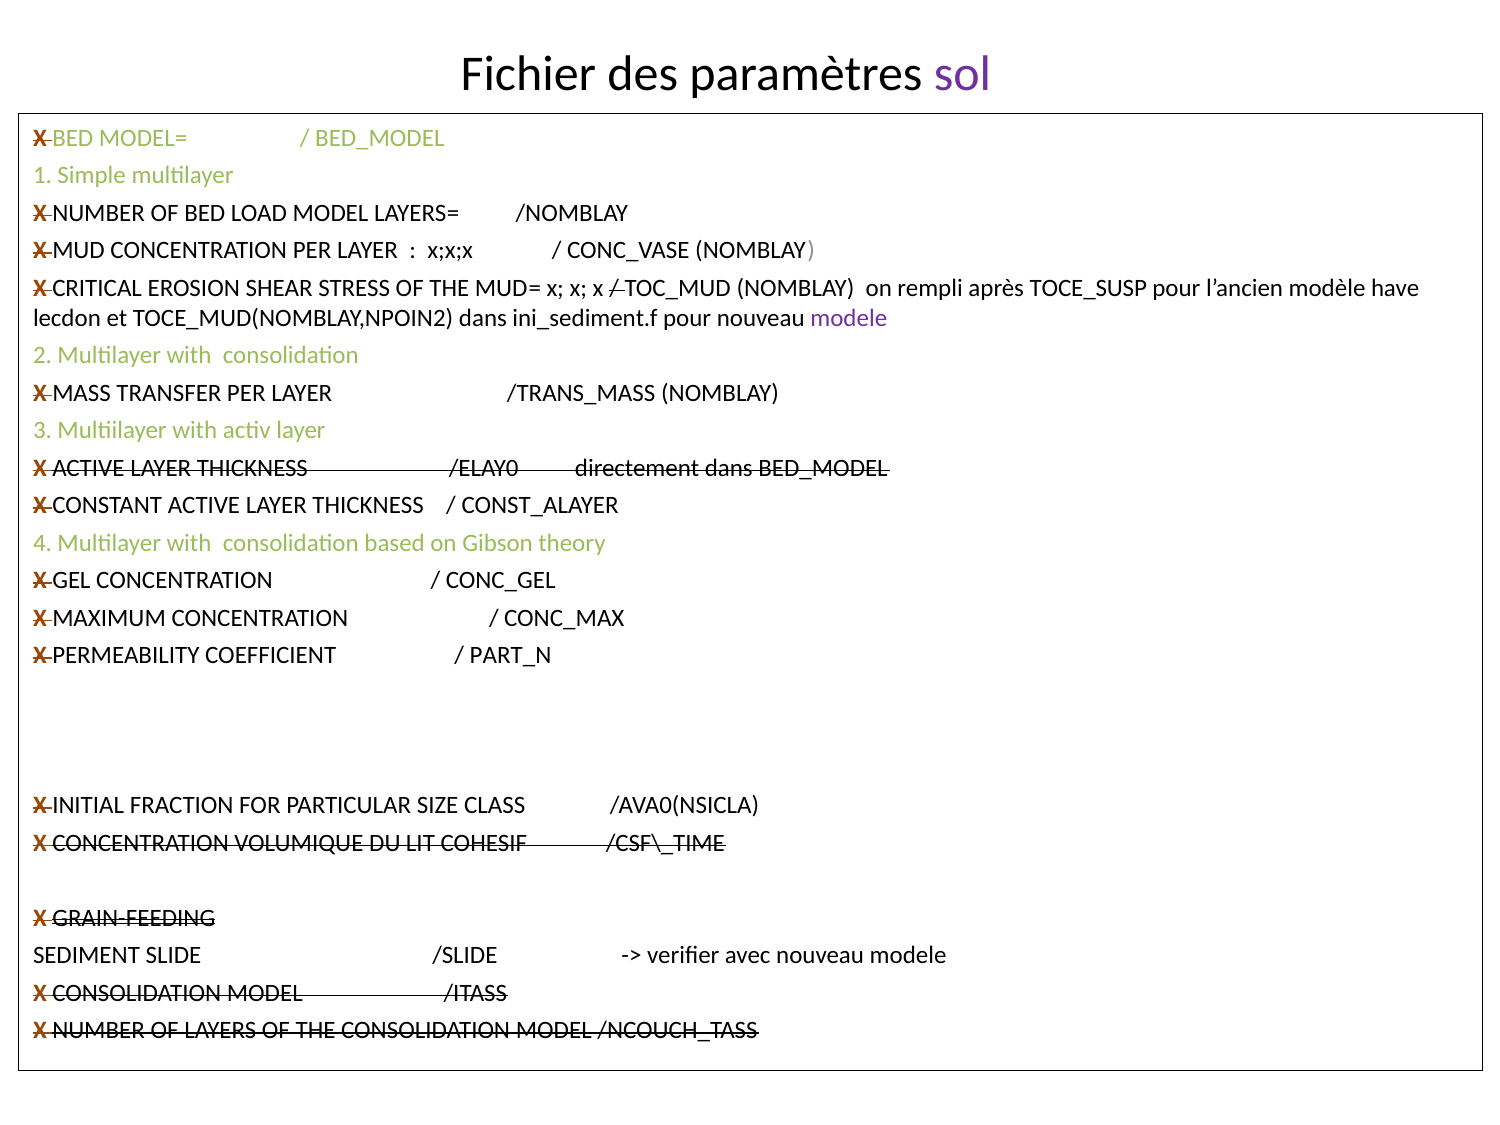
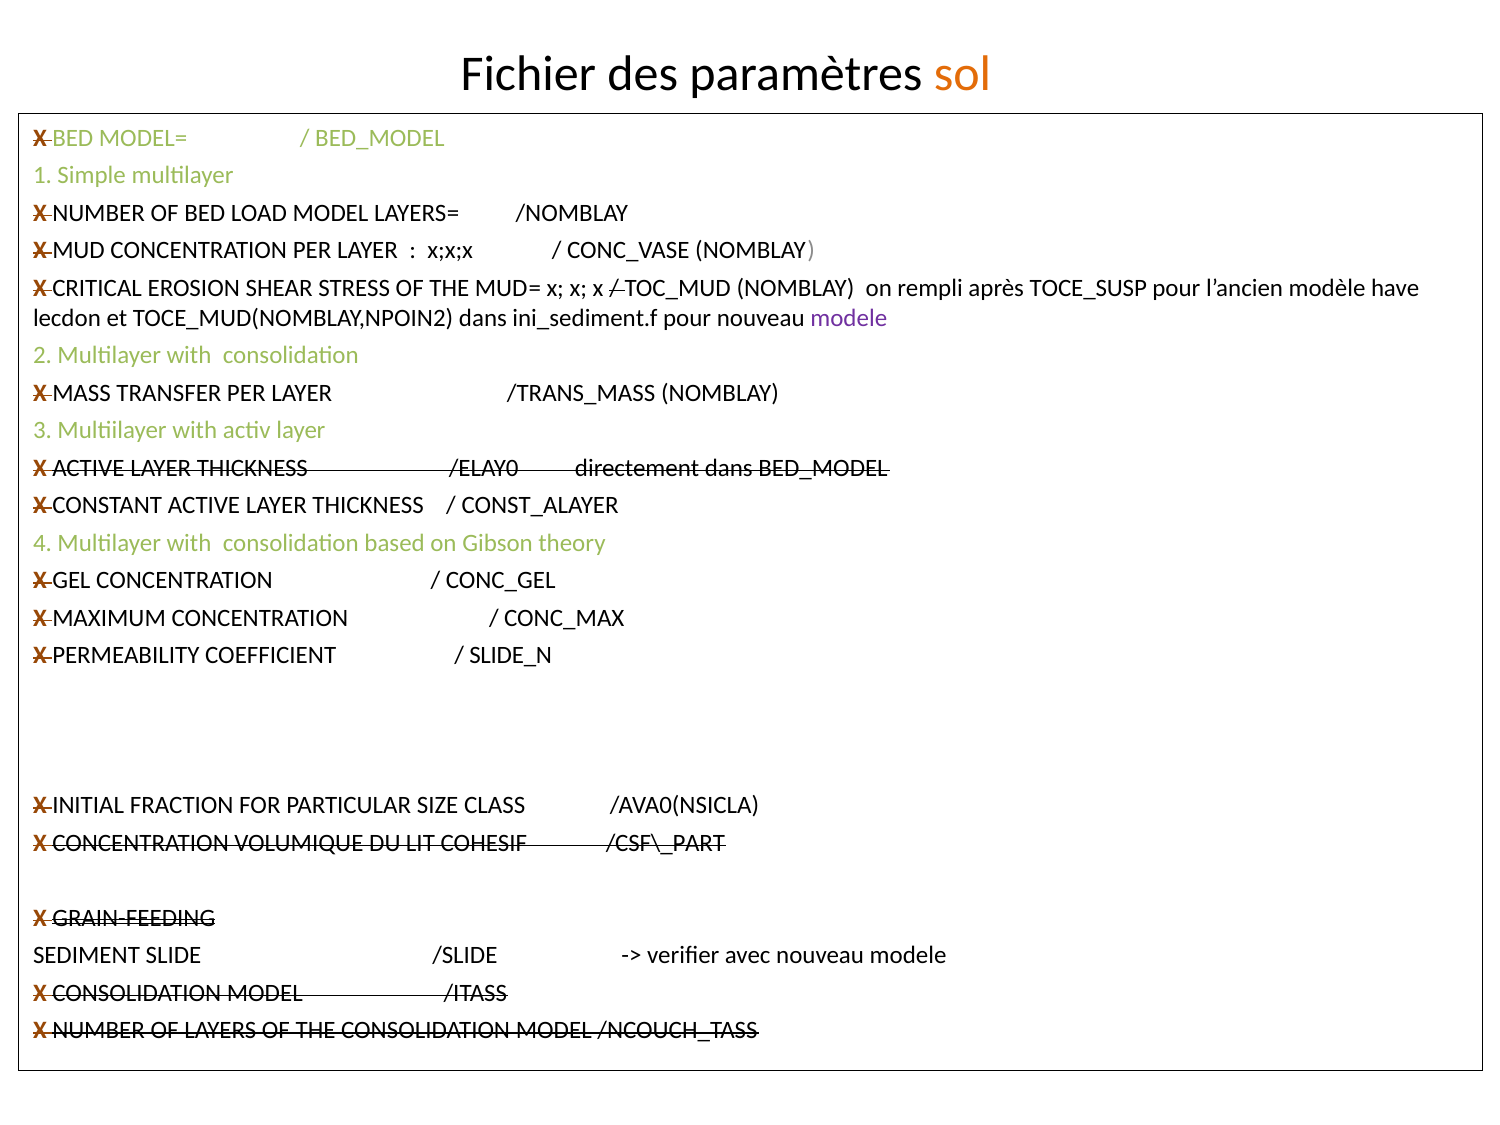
sol colour: purple -> orange (962, 74)
PART_N: PART_N -> SLIDE_N (511, 655)
/CSF\_TIME: /CSF\_TIME -> /CSF\_PART (665, 843)
